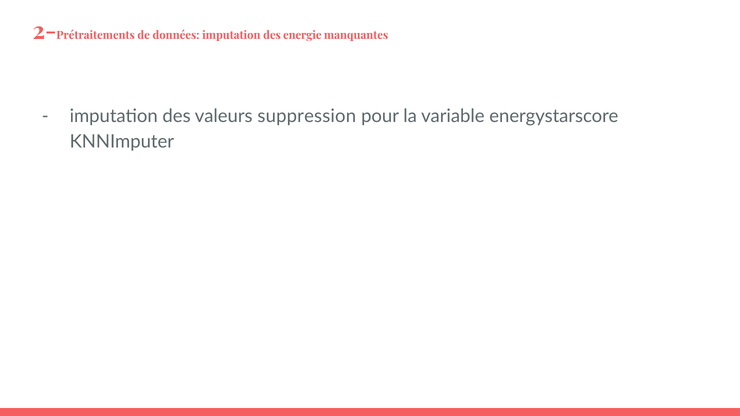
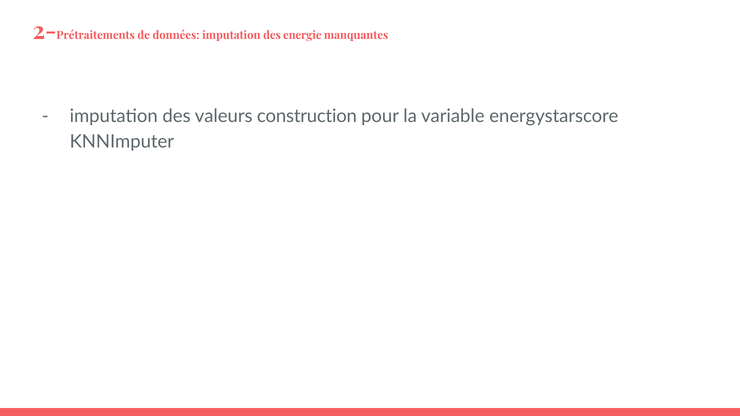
suppression: suppression -> construction (307, 116)
